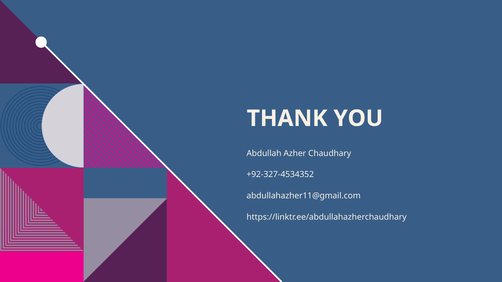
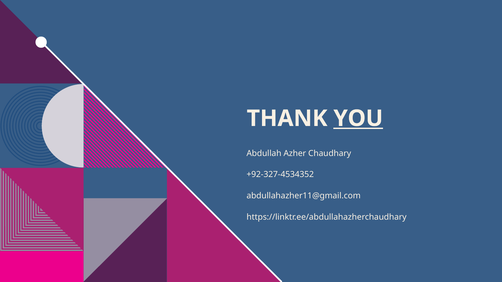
YOU underline: none -> present (358, 119)
